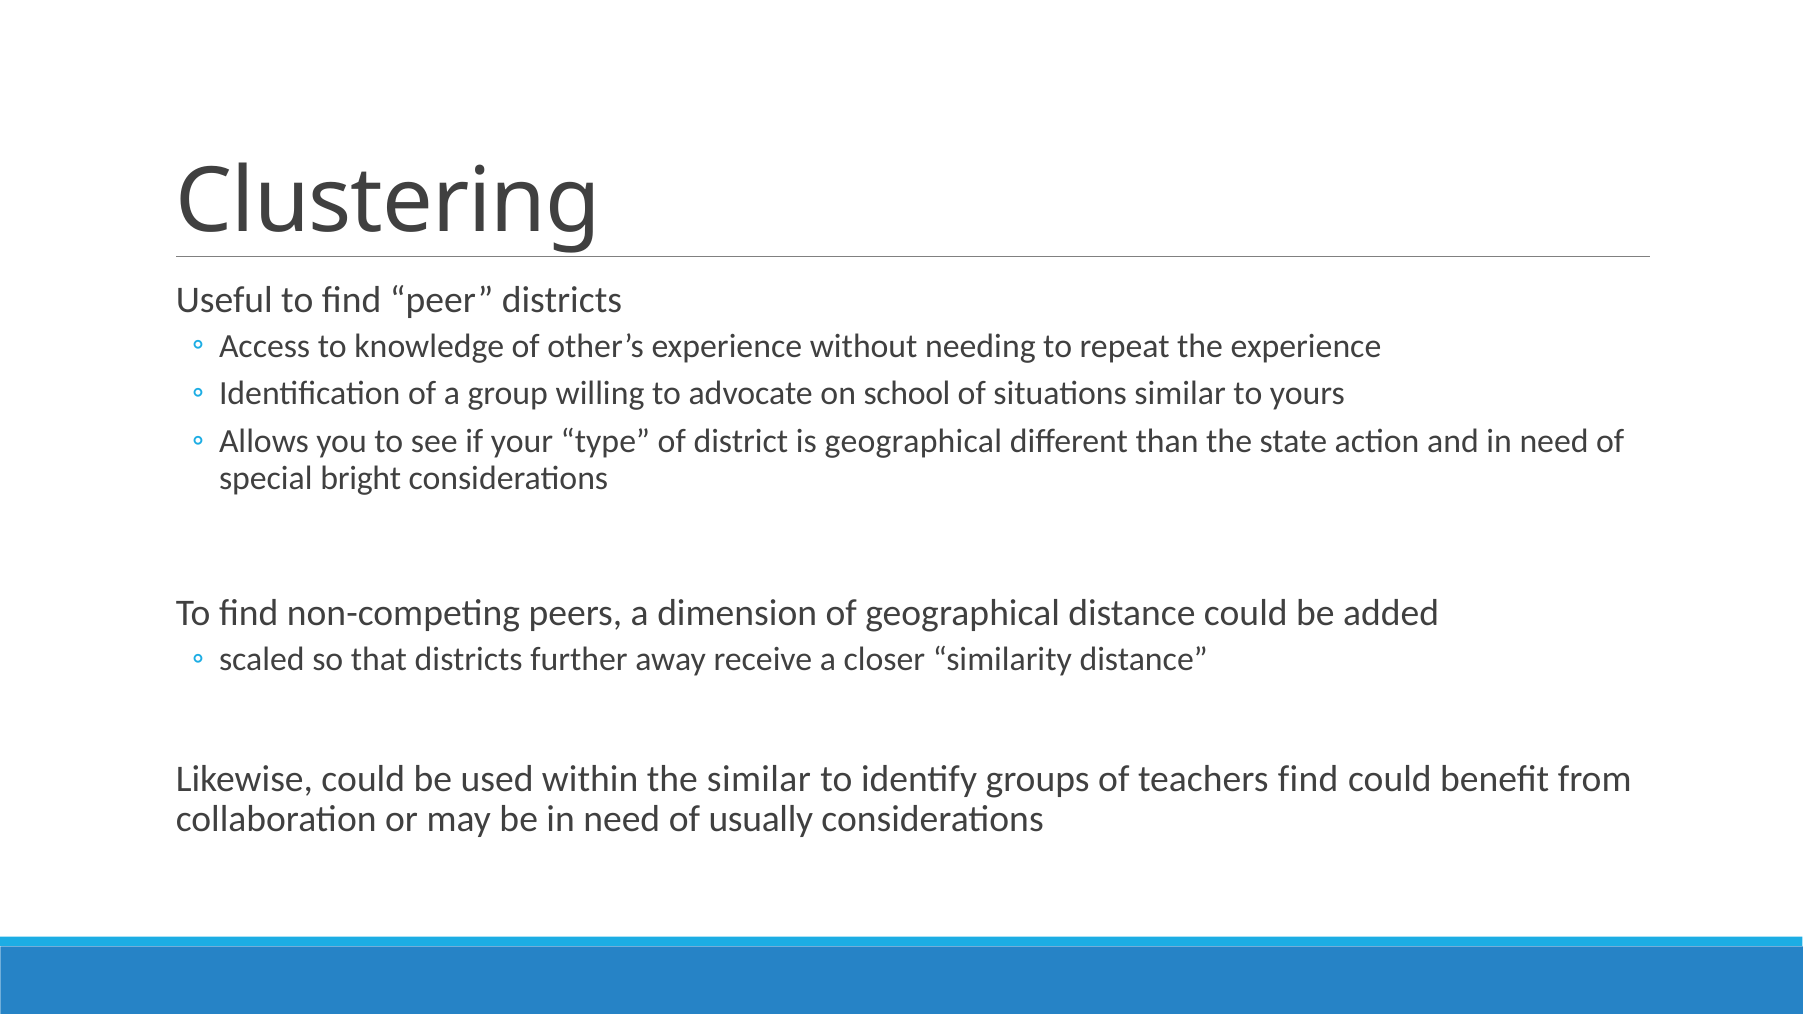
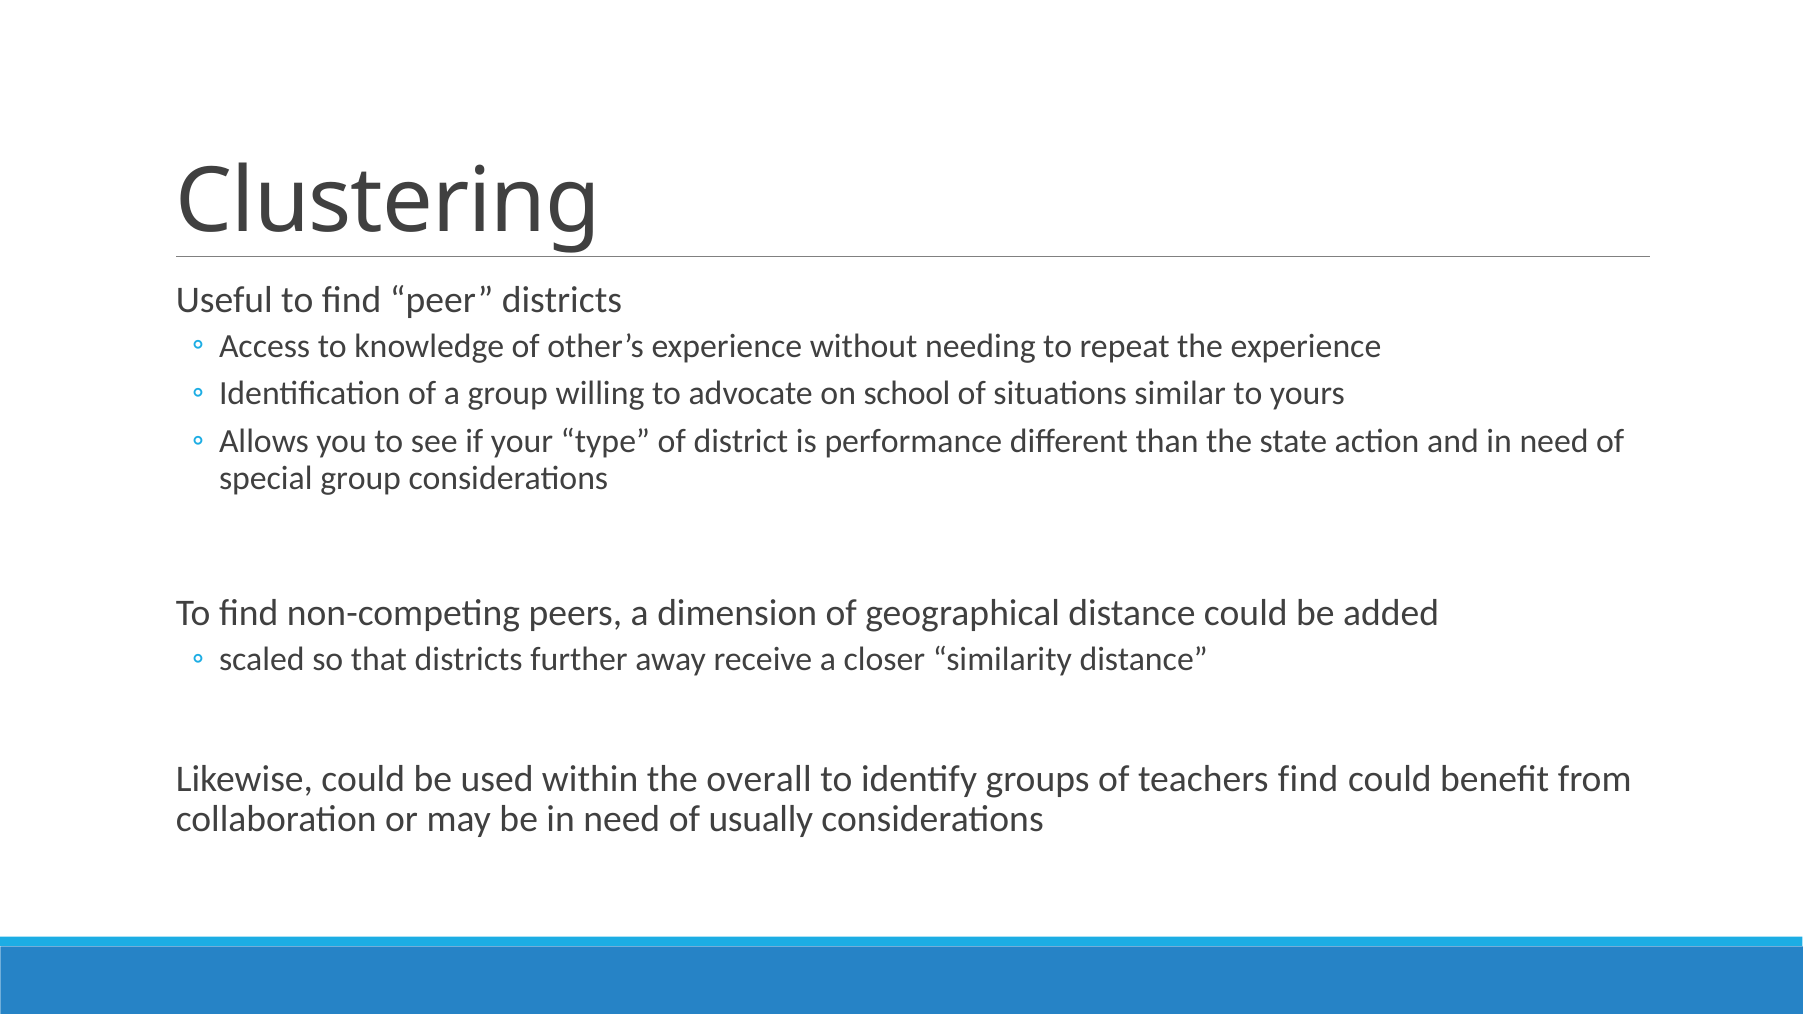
is geographical: geographical -> performance (913, 442)
special bright: bright -> group (361, 478)
the similar: similar -> overall (759, 779)
